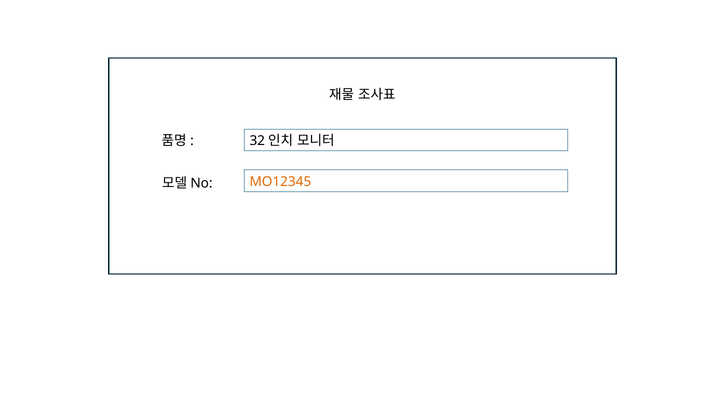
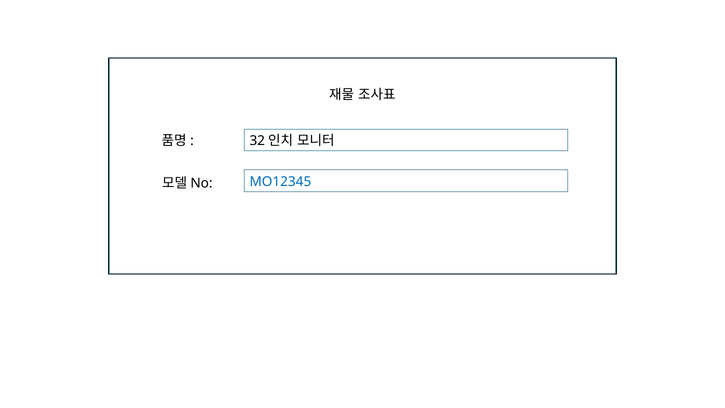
MO12345 colour: orange -> blue (280, 182)
